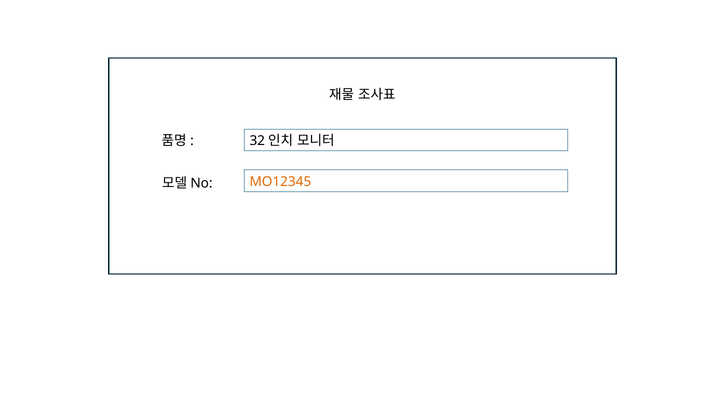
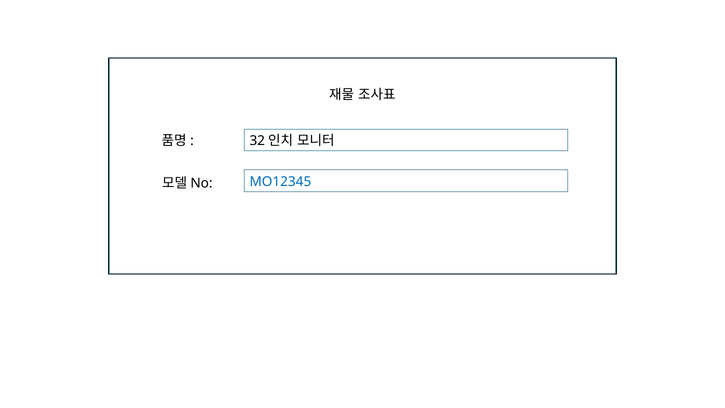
MO12345 colour: orange -> blue (280, 182)
